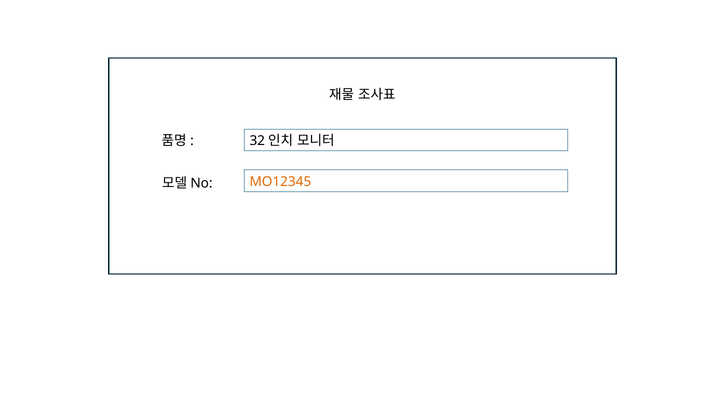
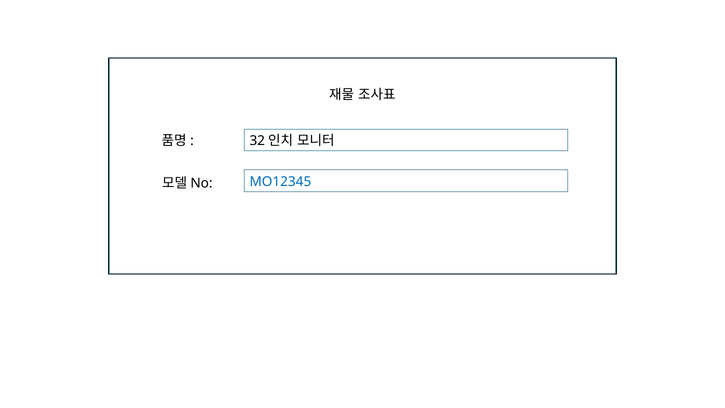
MO12345 colour: orange -> blue (280, 182)
